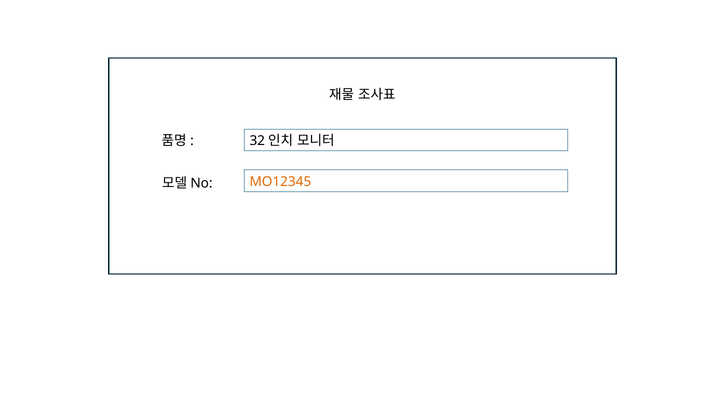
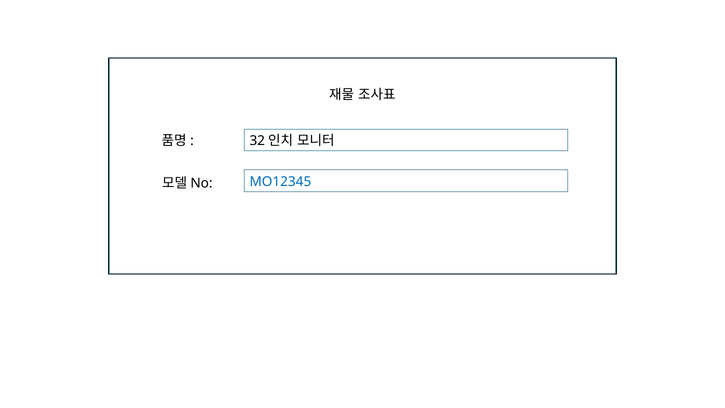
MO12345 colour: orange -> blue (280, 182)
